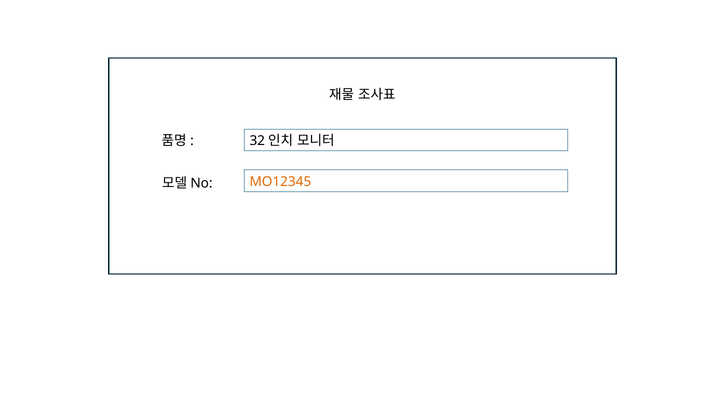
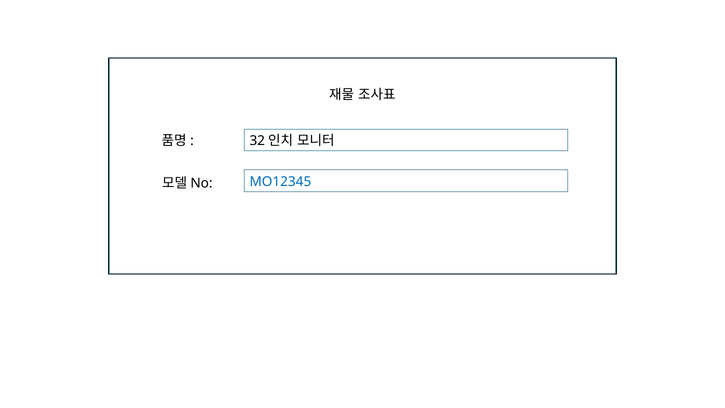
MO12345 colour: orange -> blue (280, 182)
